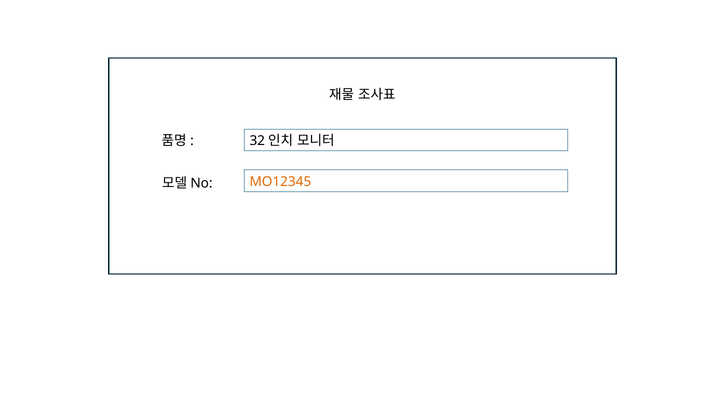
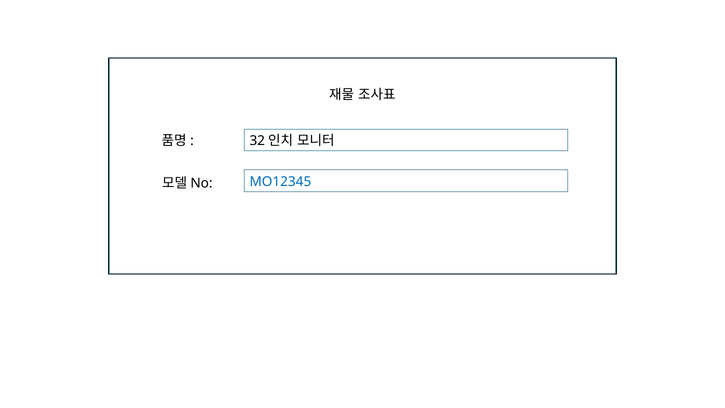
MO12345 colour: orange -> blue (280, 182)
